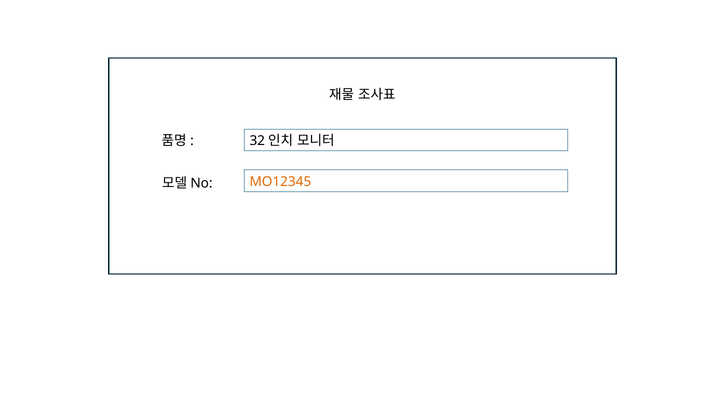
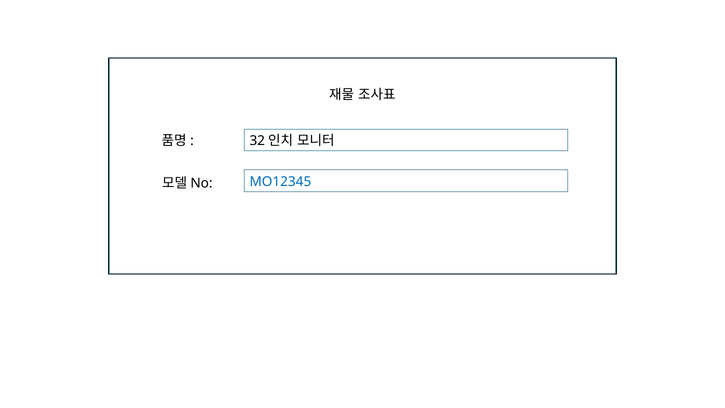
MO12345 colour: orange -> blue (280, 182)
